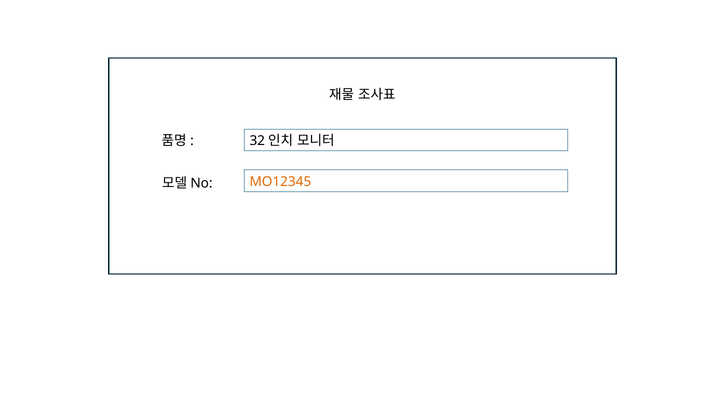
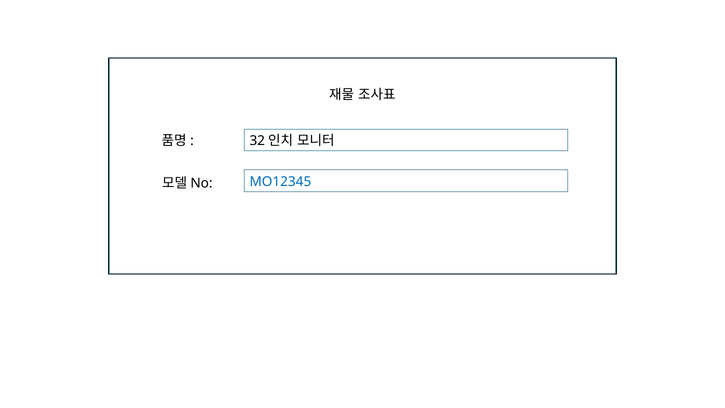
MO12345 colour: orange -> blue (280, 182)
